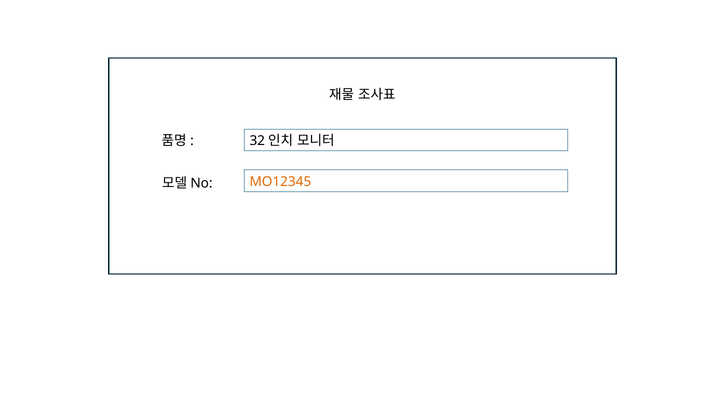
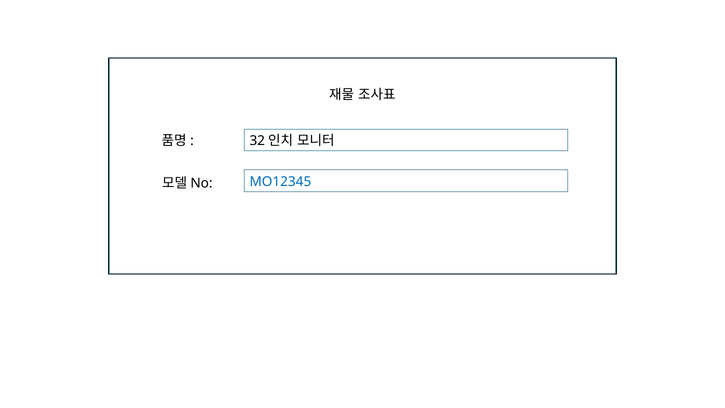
MO12345 colour: orange -> blue (280, 182)
